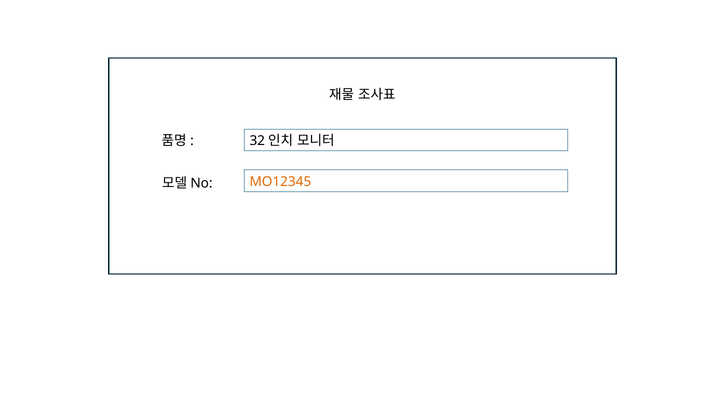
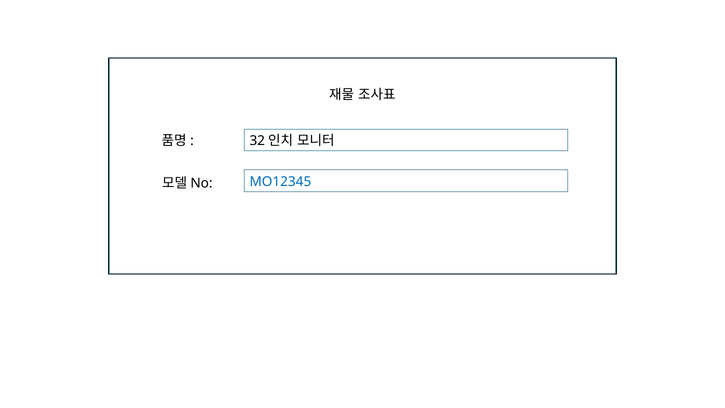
MO12345 colour: orange -> blue (280, 182)
